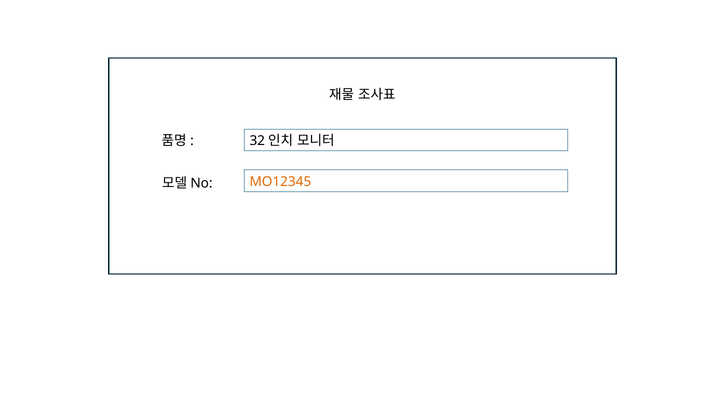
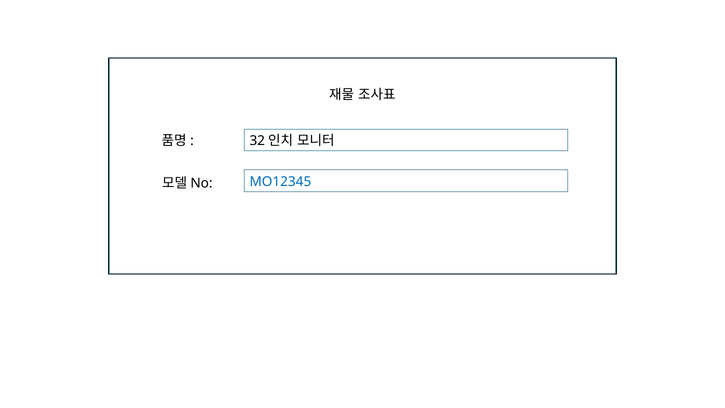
MO12345 colour: orange -> blue (280, 182)
